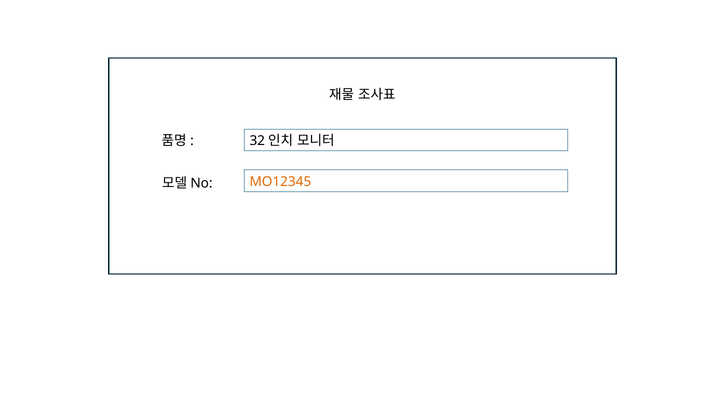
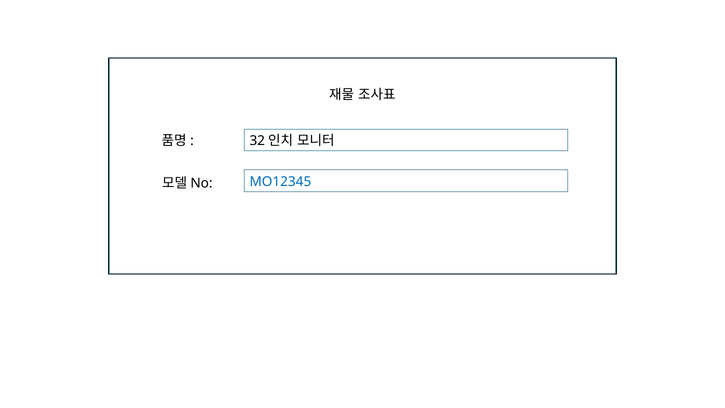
MO12345 colour: orange -> blue (280, 182)
